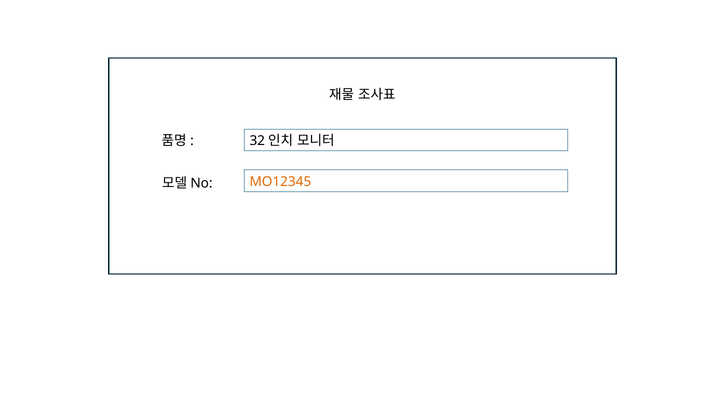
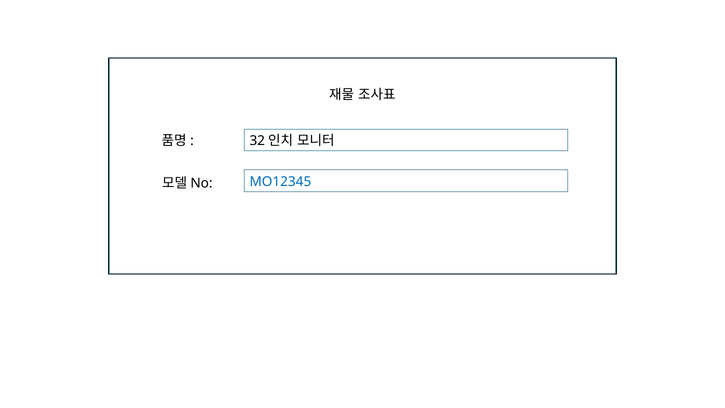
MO12345 colour: orange -> blue (280, 182)
